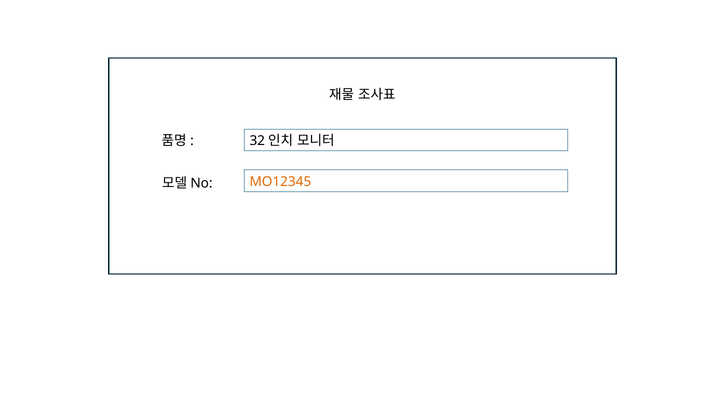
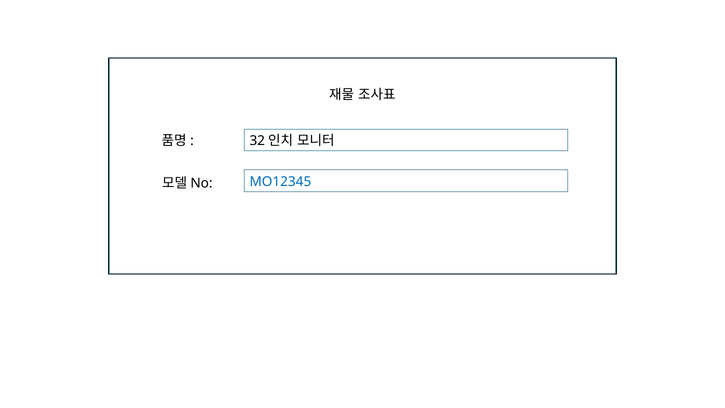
MO12345 colour: orange -> blue (280, 182)
